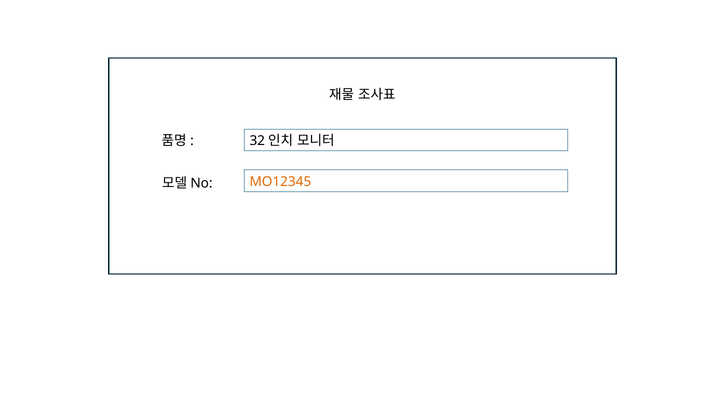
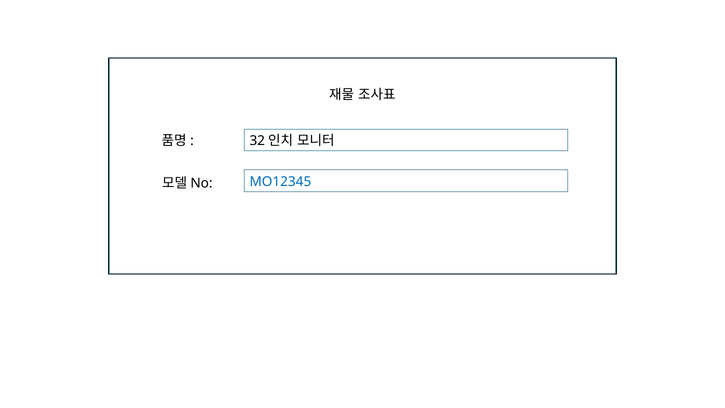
MO12345 colour: orange -> blue (280, 182)
